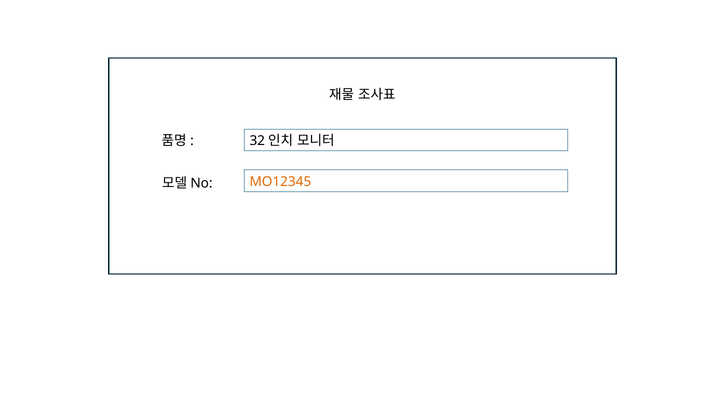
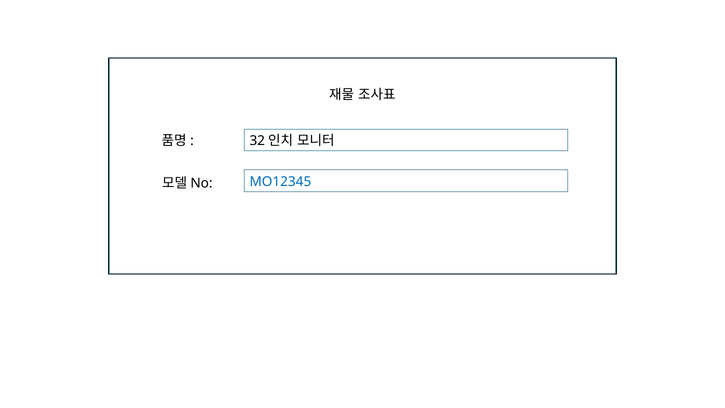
MO12345 colour: orange -> blue (280, 182)
